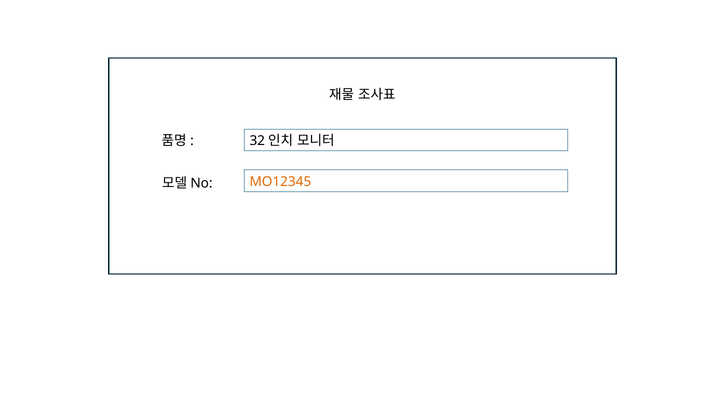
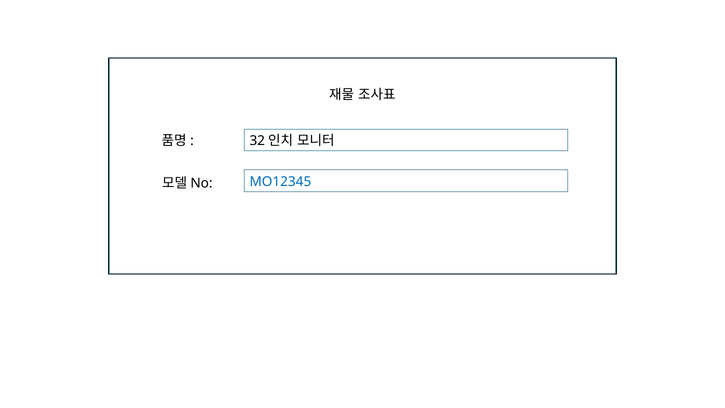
MO12345 colour: orange -> blue (280, 182)
